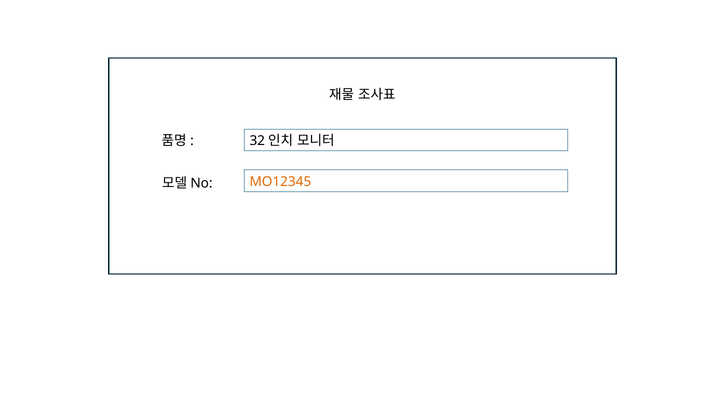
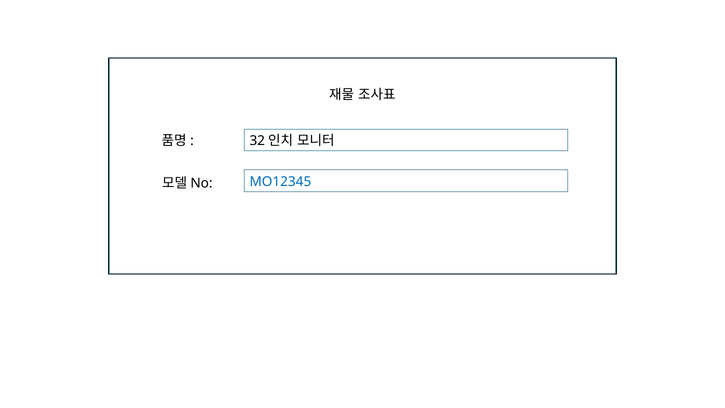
MO12345 colour: orange -> blue (280, 182)
